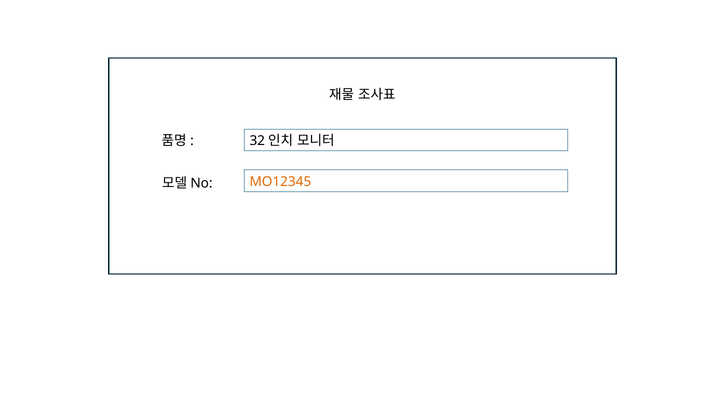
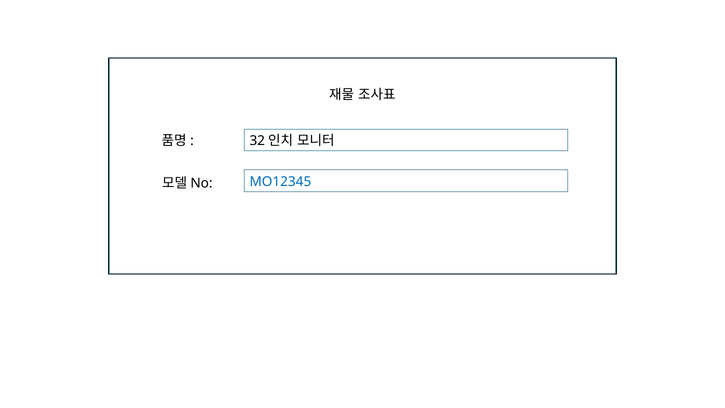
MO12345 colour: orange -> blue (280, 182)
